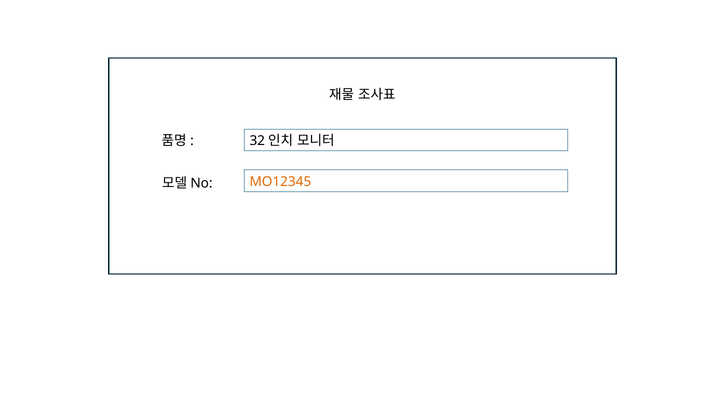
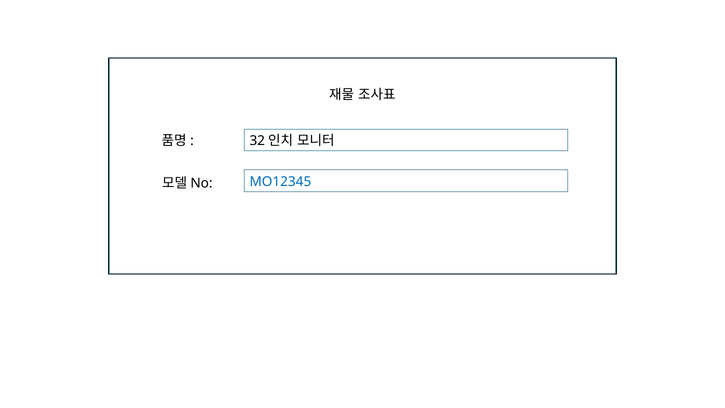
MO12345 colour: orange -> blue (280, 182)
